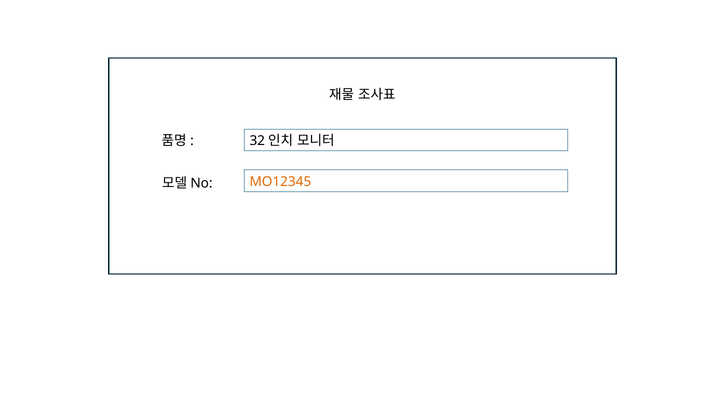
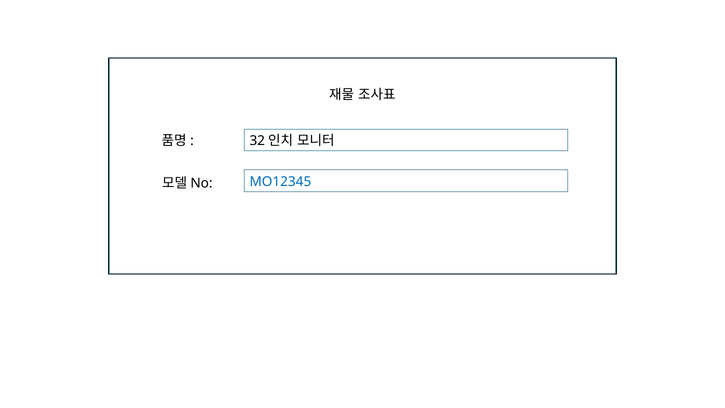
MO12345 colour: orange -> blue (280, 182)
